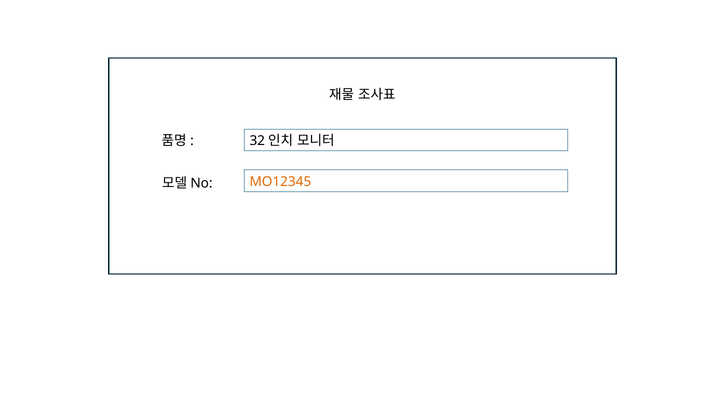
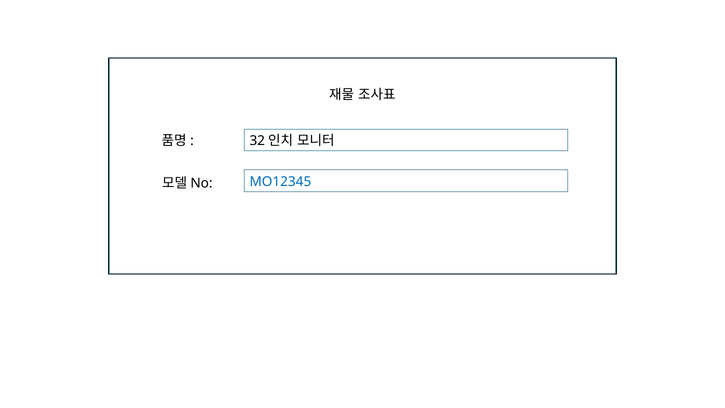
MO12345 colour: orange -> blue (280, 182)
